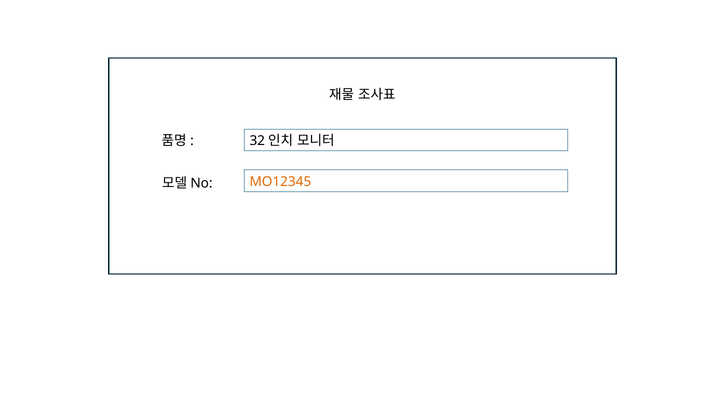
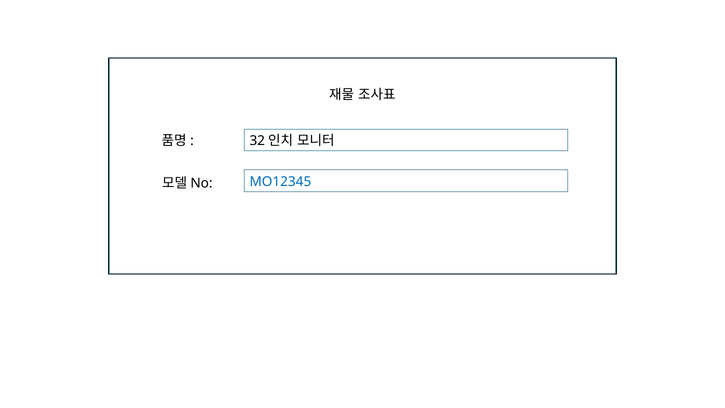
MO12345 colour: orange -> blue (280, 182)
